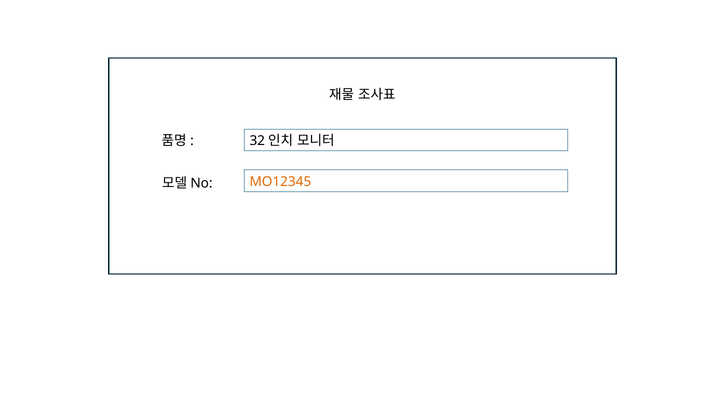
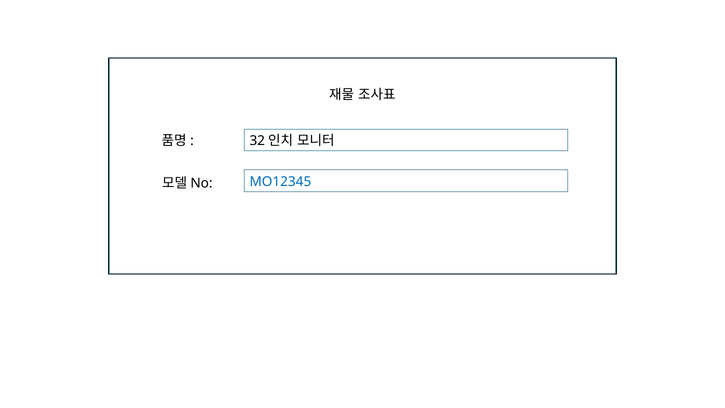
MO12345 colour: orange -> blue (280, 182)
